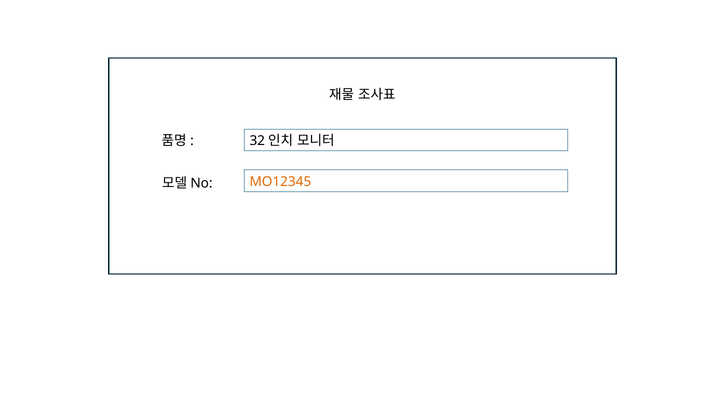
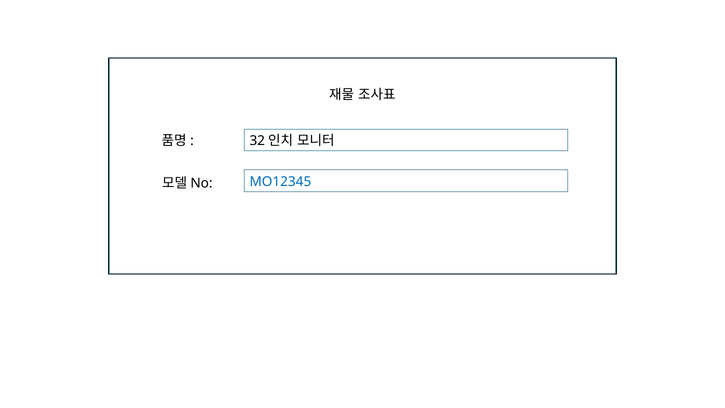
MO12345 colour: orange -> blue (280, 182)
